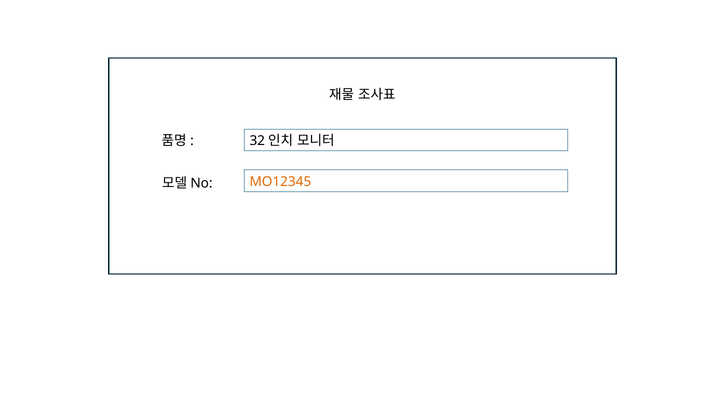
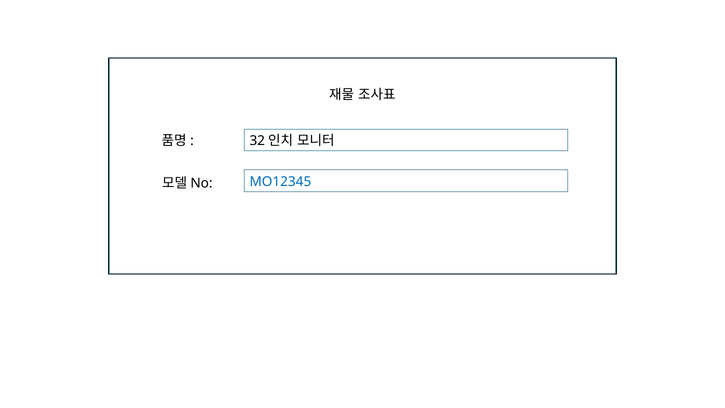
MO12345 colour: orange -> blue (280, 182)
